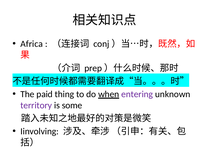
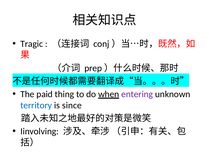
Africa: Africa -> Tragic (32, 44)
territory colour: purple -> blue (36, 105)
some: some -> since (72, 105)
